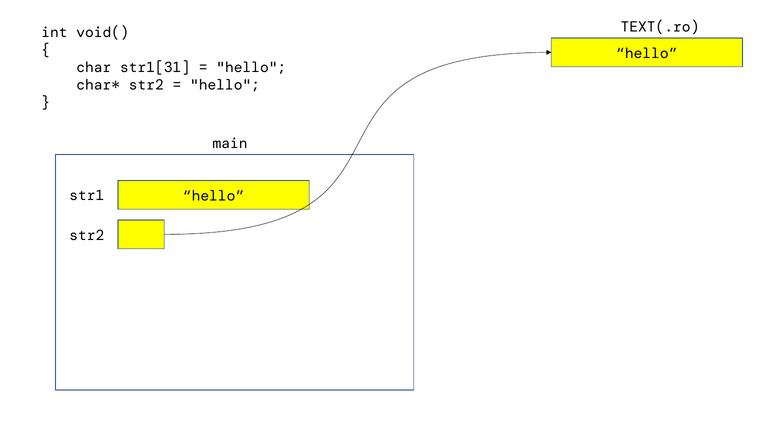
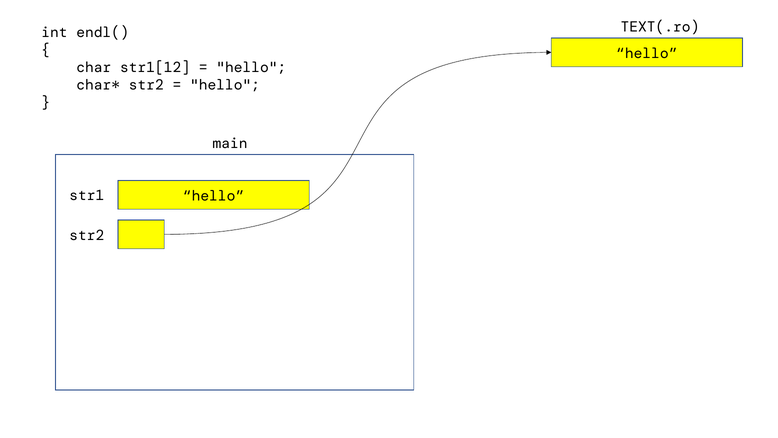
void(: void( -> endl( (103, 32)
str1[31: str1[31 -> str1[12 (155, 67)
